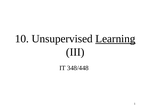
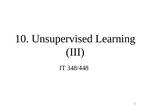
Learning underline: present -> none (115, 39)
